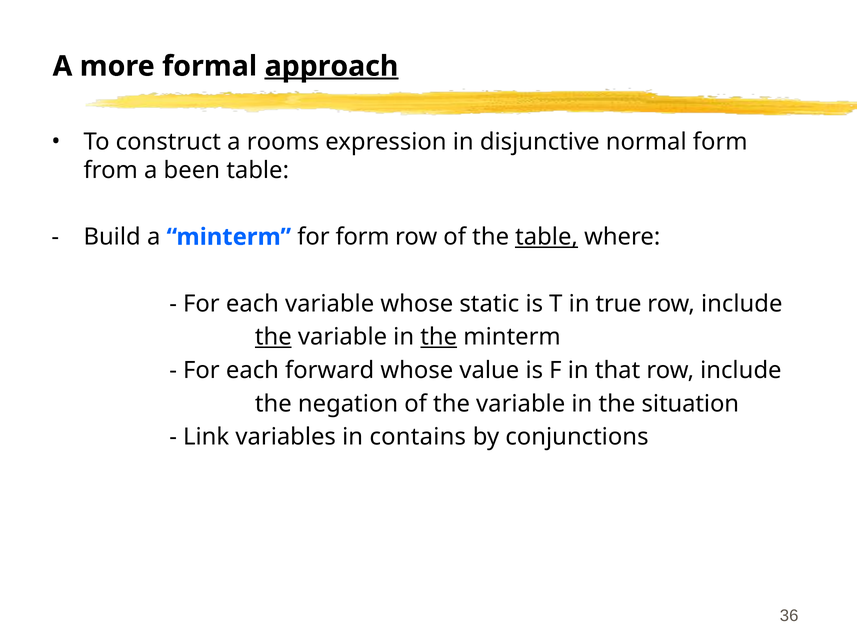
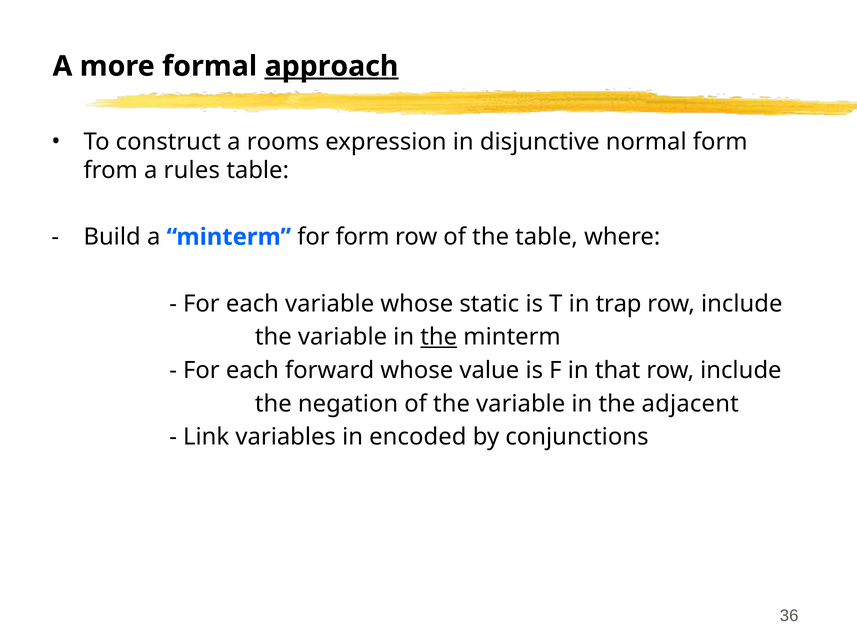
been: been -> rules (192, 170)
table underline: present -> none (547, 237)
true: true -> trap (619, 304)
the underline: present -> none (273, 337)
situation: situation -> adjacent (690, 404)
contains: contains -> encoded (418, 437)
